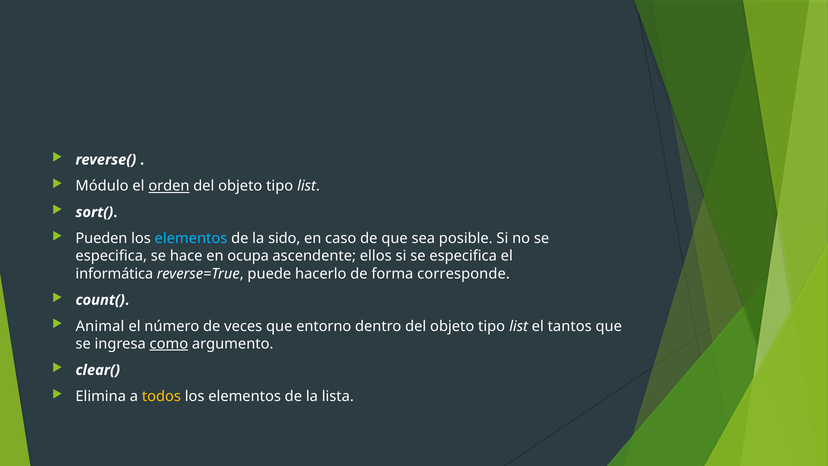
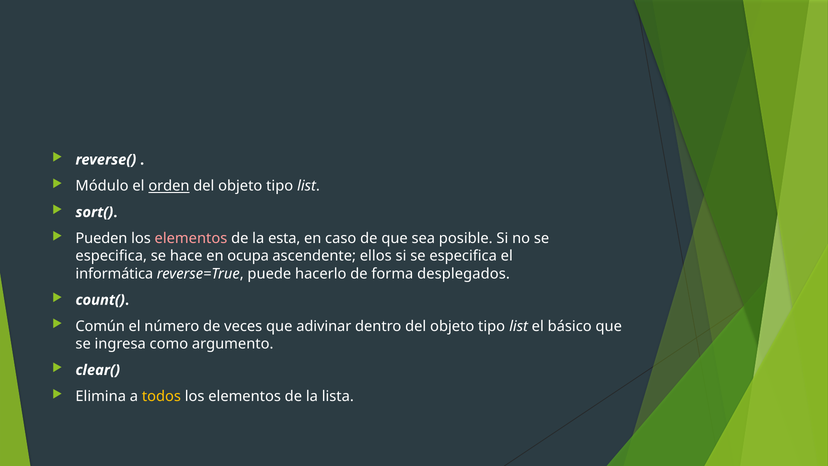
elementos colour: light blue -> pink (191, 238)
sido: sido -> esta (284, 238)
corresponde: corresponde -> desplegados (464, 274)
Animal: Animal -> Común (100, 326)
entorno: entorno -> adivinar (324, 326)
tantos: tantos -> básico (570, 326)
como underline: present -> none (169, 344)
